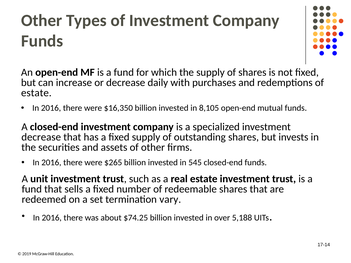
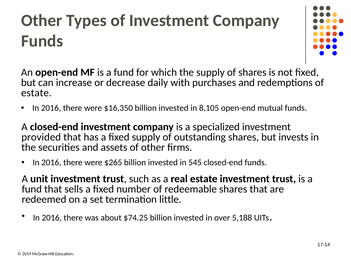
decrease: decrease -> provided (41, 137)
vary: vary -> little (170, 199)
